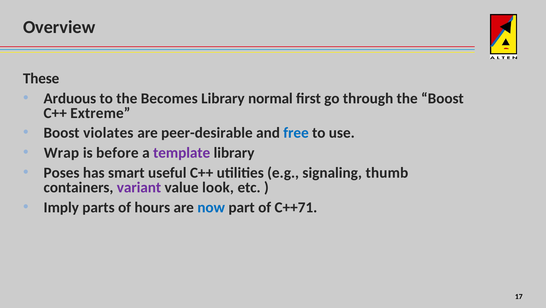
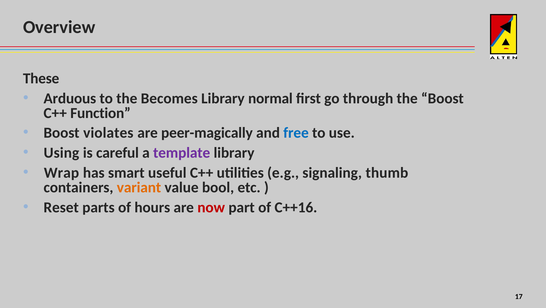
Extreme: Extreme -> Function (101, 113)
peer-desirable: peer-desirable -> peer-magically (207, 133)
Wrap: Wrap -> Using (61, 153)
before: before -> careful (117, 153)
Poses: Poses -> Wrap (61, 172)
variant colour: purple -> orange (139, 187)
look: look -> bool (218, 187)
Imply: Imply -> Reset (61, 207)
now colour: blue -> red (211, 207)
C++71: C++71 -> C++16 (296, 207)
